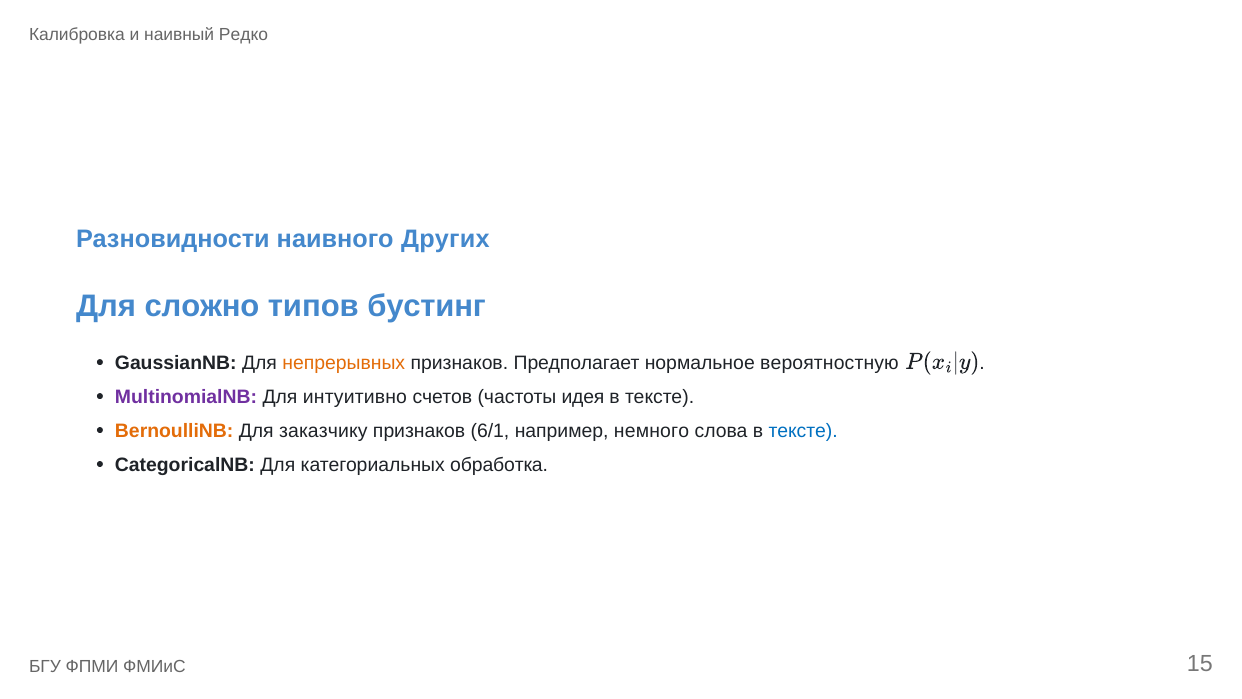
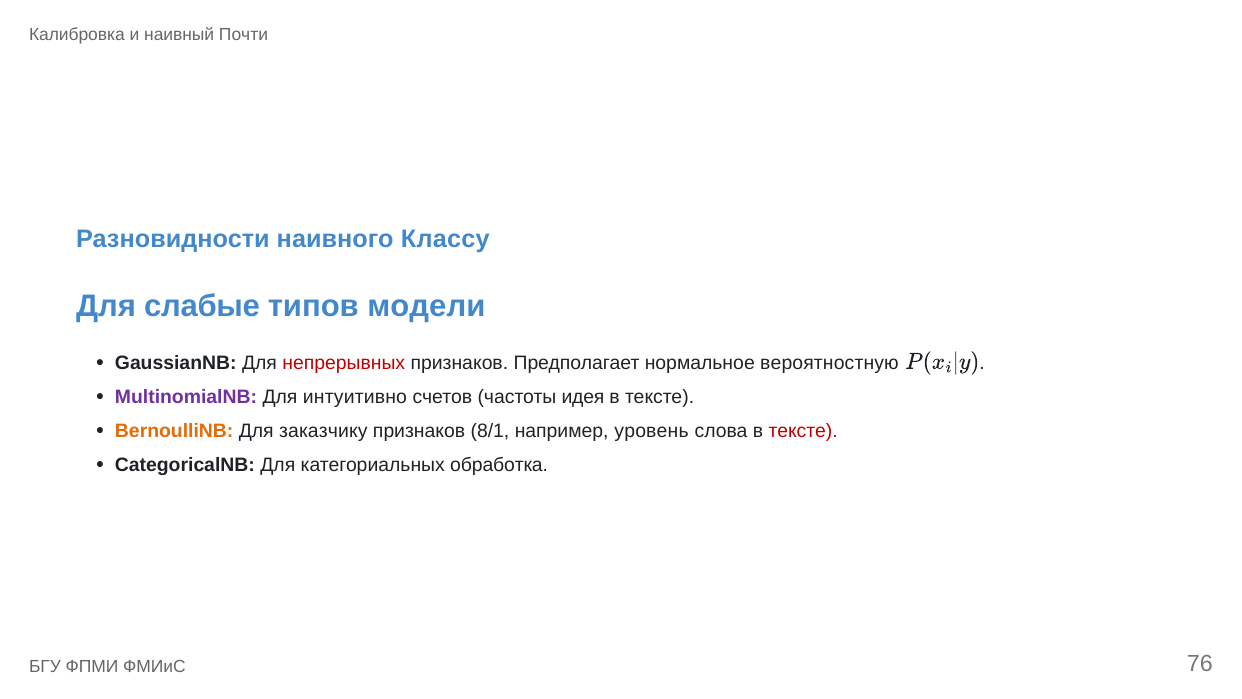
Редко: Редко -> Почти (244, 35)
Других: Других -> Классу (445, 240)
сложно: сложно -> слабые (202, 306)
бустинг: бустинг -> модели (426, 306)
непрерывных colour: orange -> red (344, 363)
6/1: 6/1 -> 8/1 (490, 431)
немного: немного -> уровень (652, 431)
тексте colour: blue -> red (803, 431)
15: 15 -> 76 (1200, 663)
